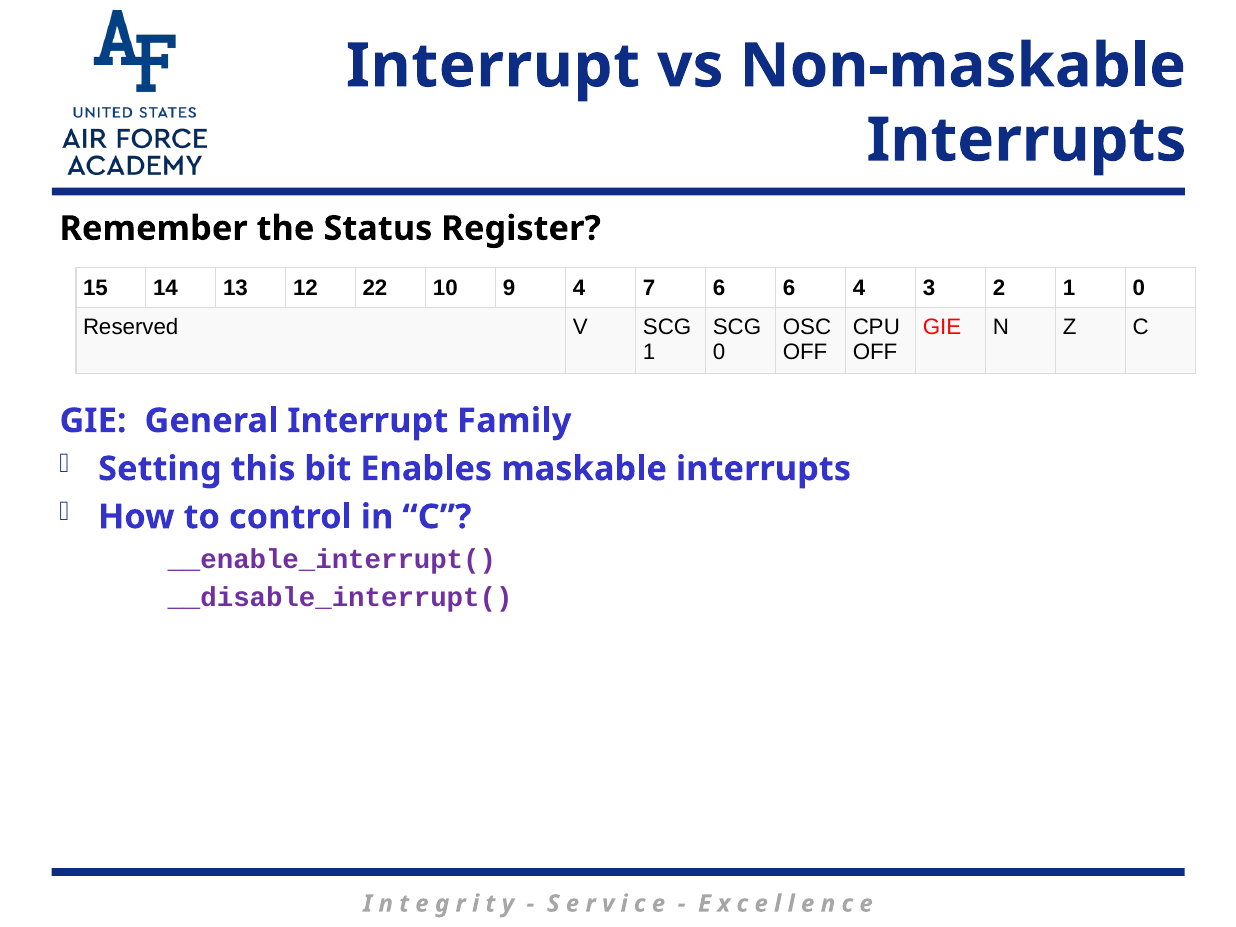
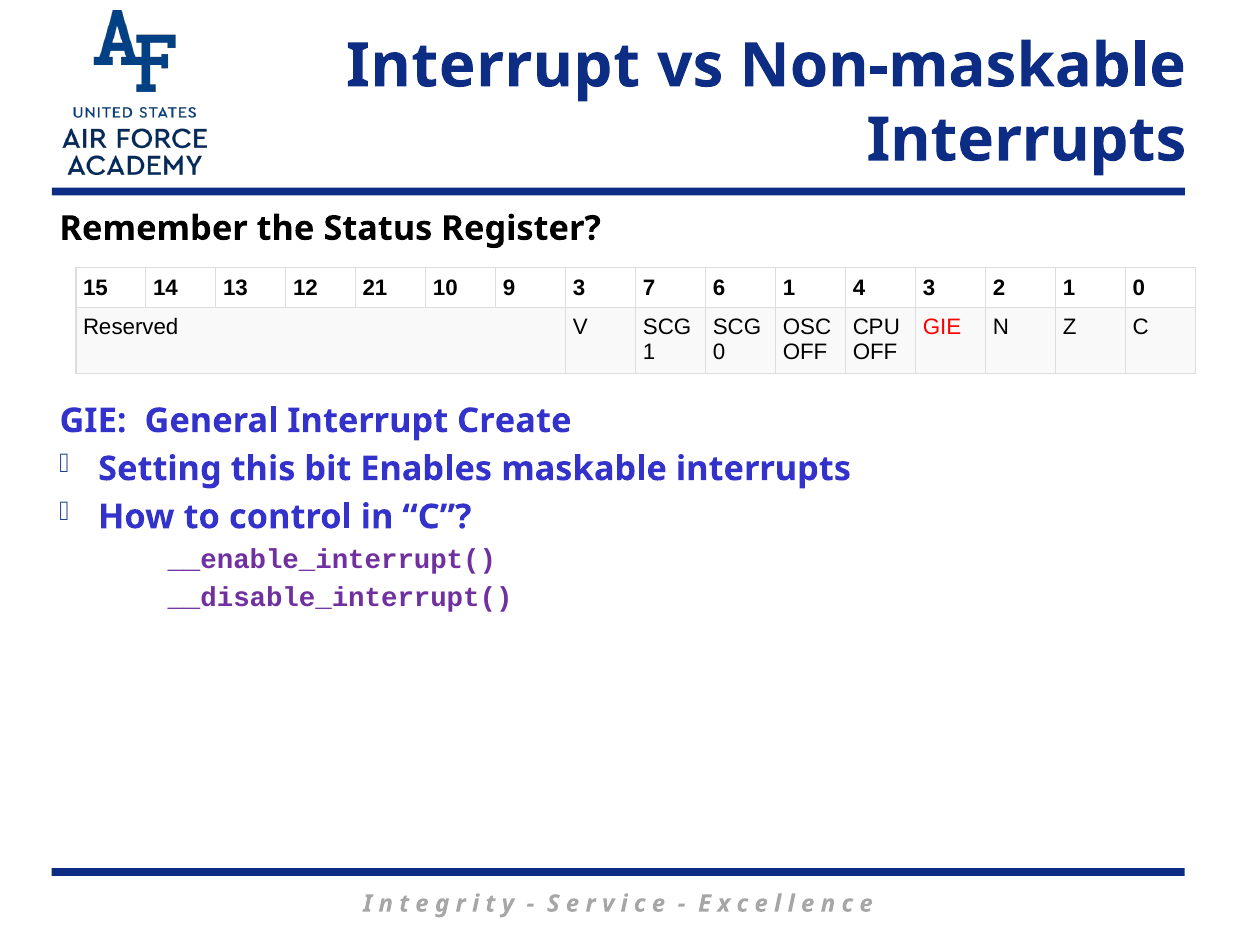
22: 22 -> 21 (375, 288)
9 4: 4 -> 3 (579, 288)
6 6: 6 -> 1 (789, 288)
Family: Family -> Create (514, 421)
